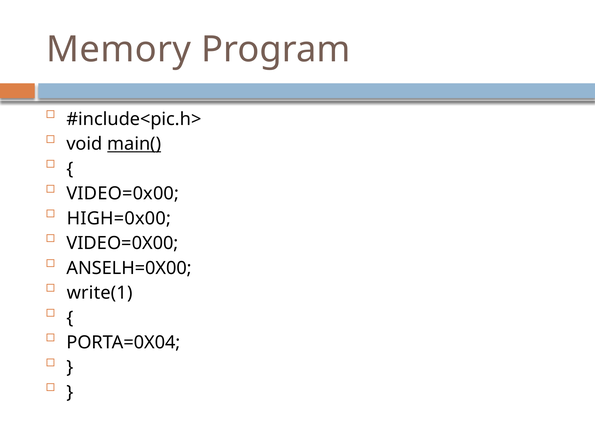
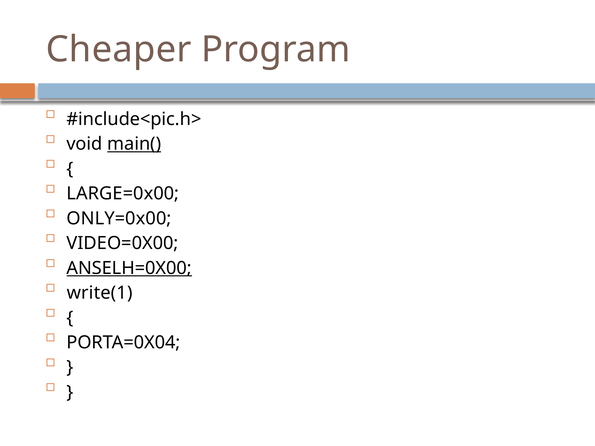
Memory: Memory -> Cheaper (119, 50)
VIDEO=0x00: VIDEO=0x00 -> LARGE=0x00 (123, 194)
HIGH=0x00: HIGH=0x00 -> ONLY=0x00 (119, 219)
ANSELH=0X00 underline: none -> present (129, 268)
